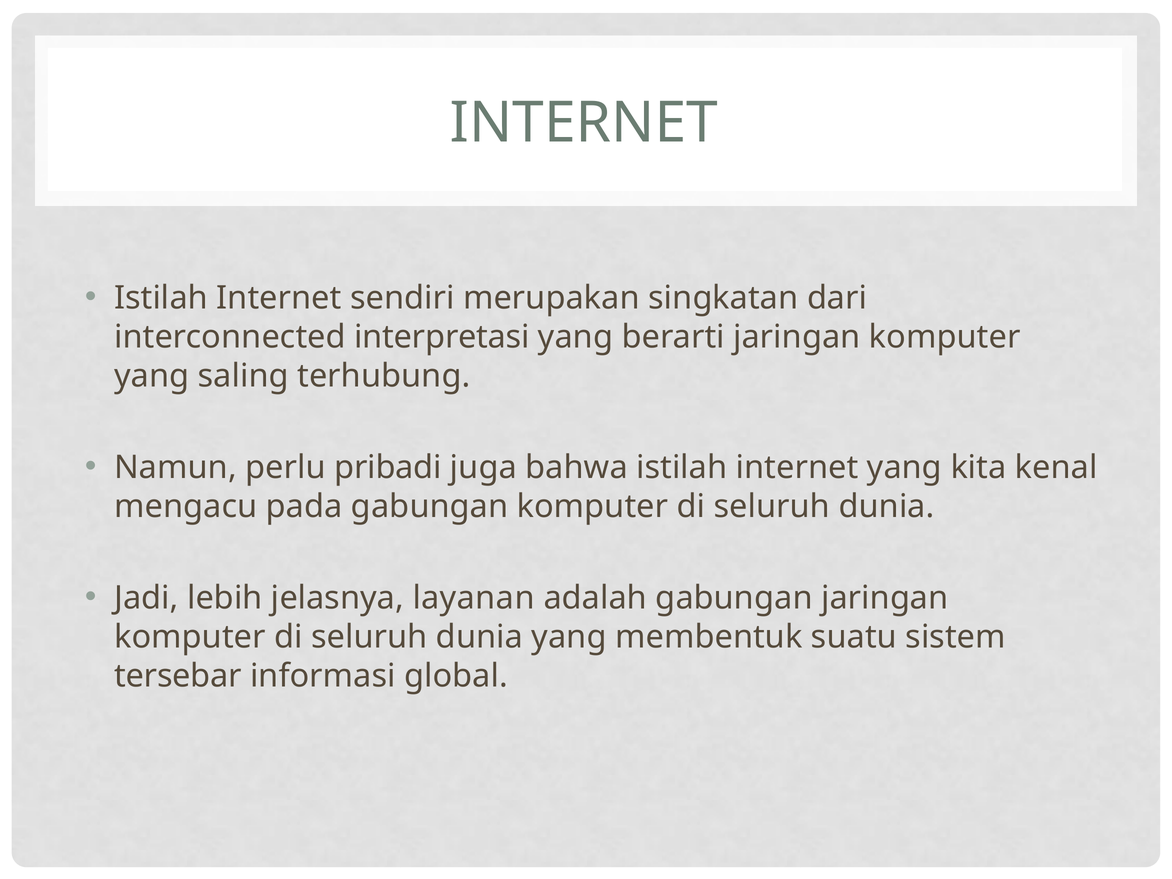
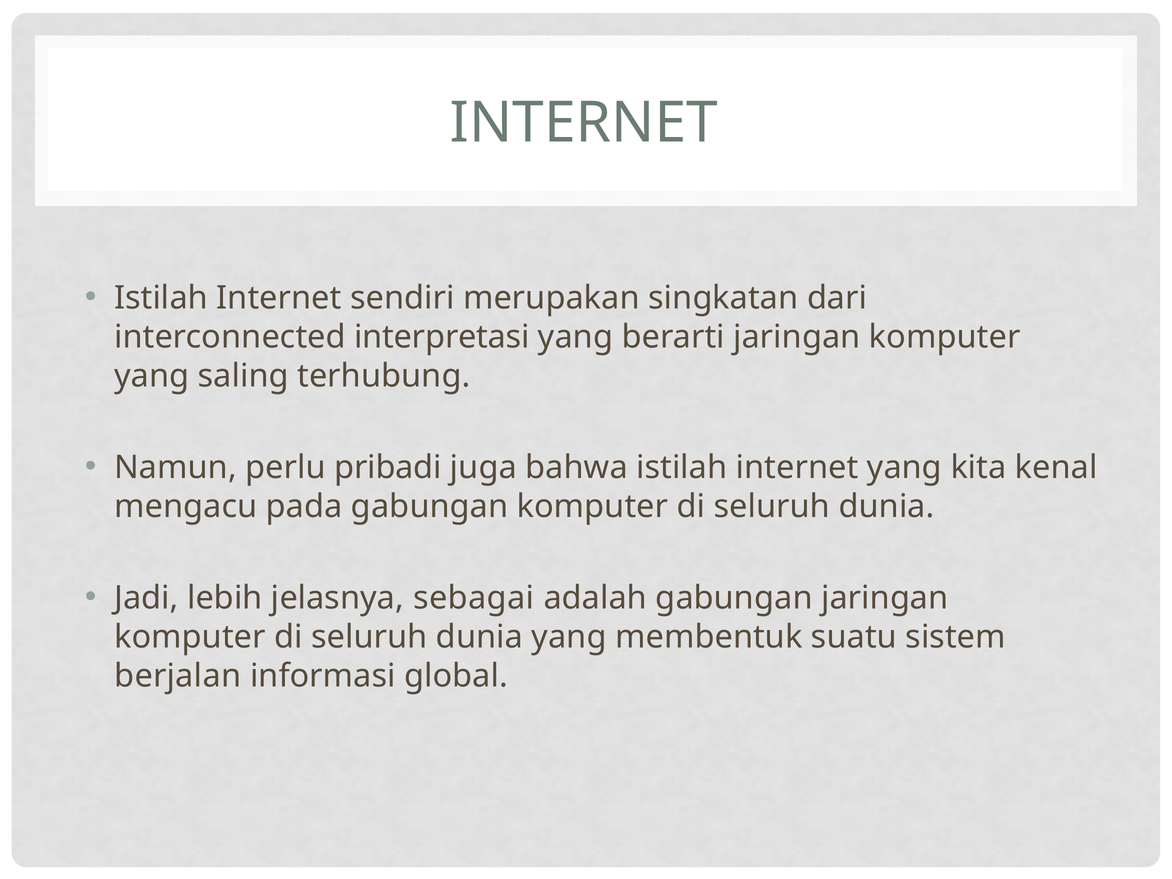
layanan: layanan -> sebagai (474, 598)
tersebar: tersebar -> berjalan (178, 676)
